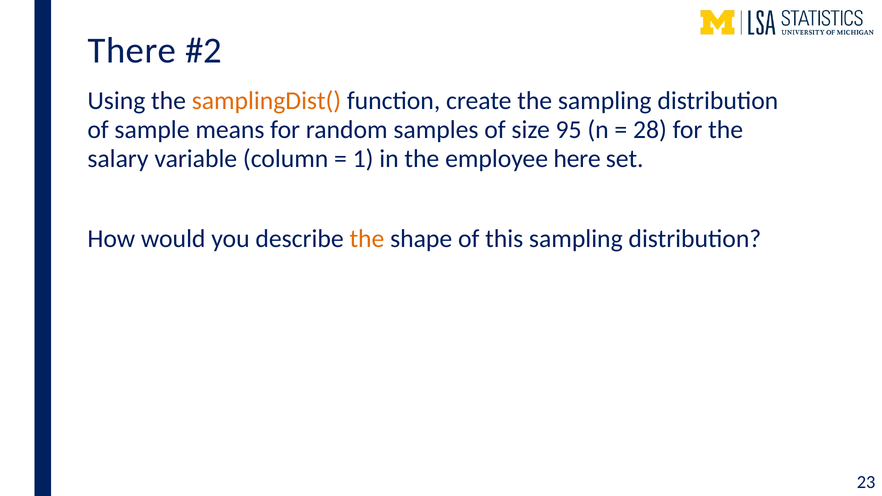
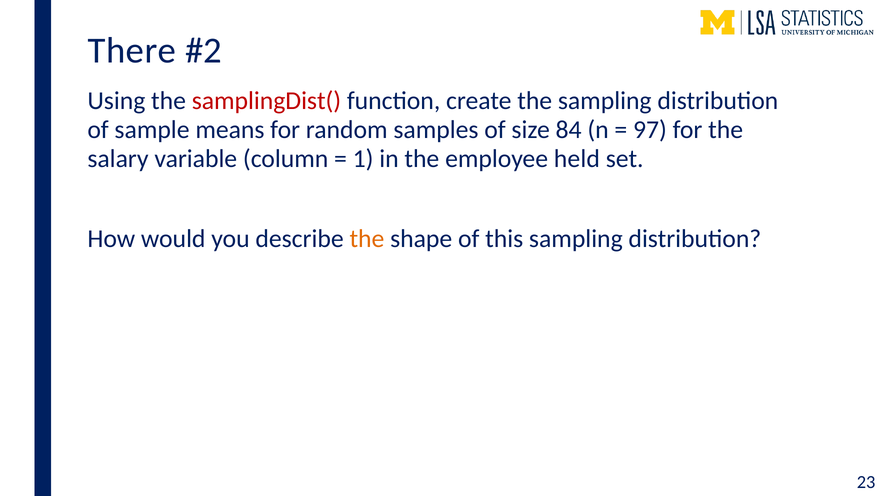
samplingDist( colour: orange -> red (266, 101)
95: 95 -> 84 (569, 130)
28: 28 -> 97 (650, 130)
here: here -> held (577, 159)
